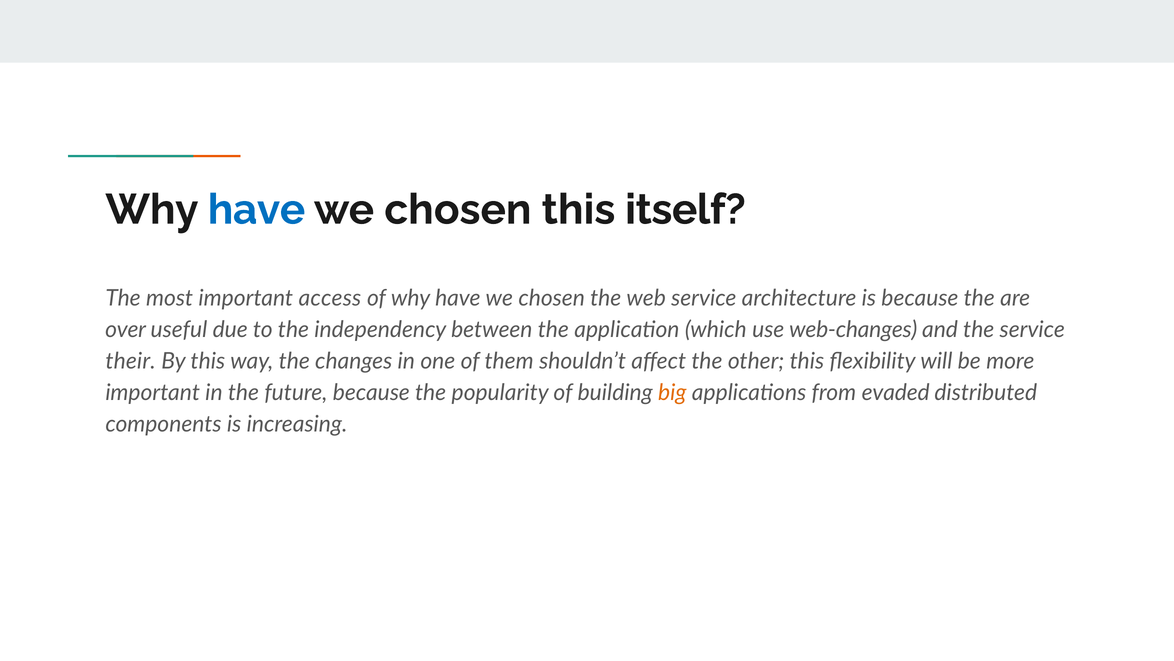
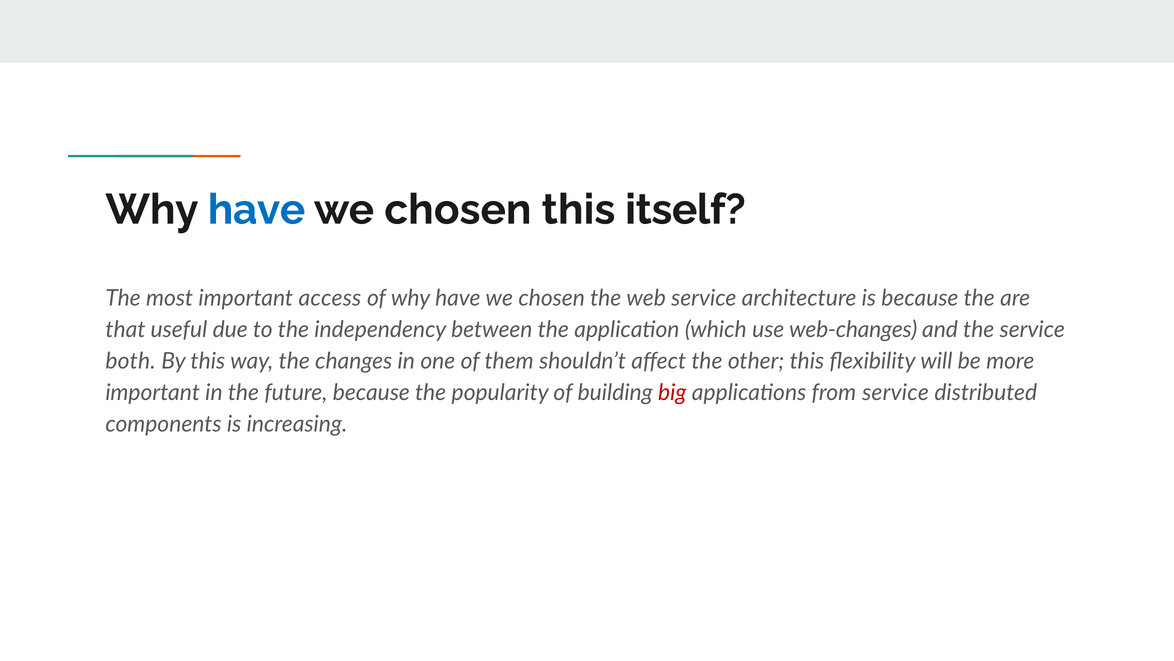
over: over -> that (125, 330)
their: their -> both (131, 361)
big colour: orange -> red (672, 392)
from evaded: evaded -> service (895, 392)
